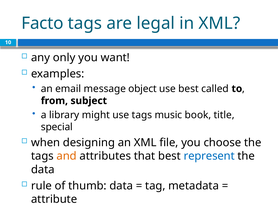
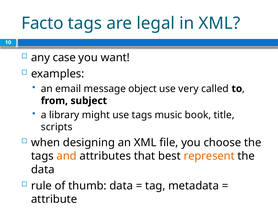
only: only -> case (64, 58)
use best: best -> very (188, 88)
special: special -> scripts (57, 127)
represent colour: blue -> orange (209, 156)
